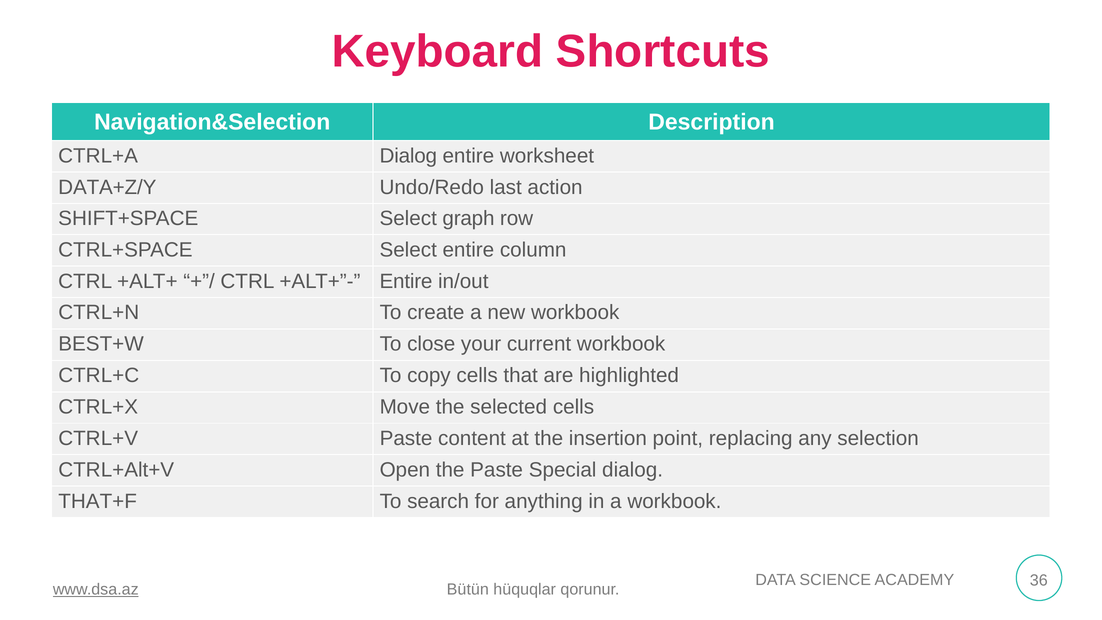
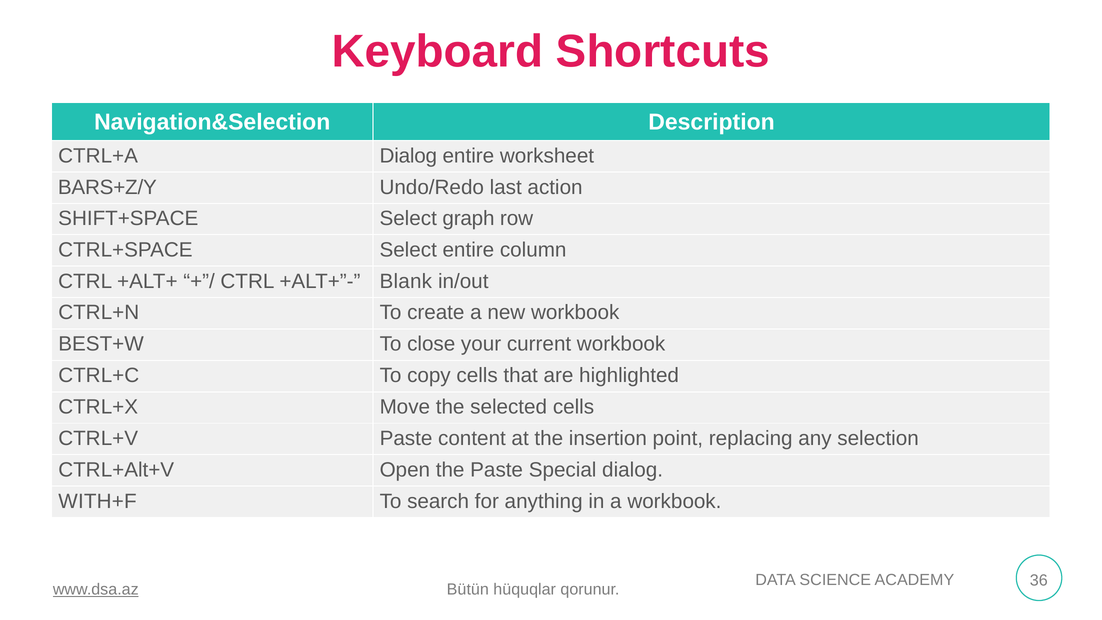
DATA+Z/Y: DATA+Z/Y -> BARS+Z/Y (107, 187)
+ALT+”- Entire: Entire -> Blank (406, 281)
THAT+F: THAT+F -> WITH+F (98, 501)
